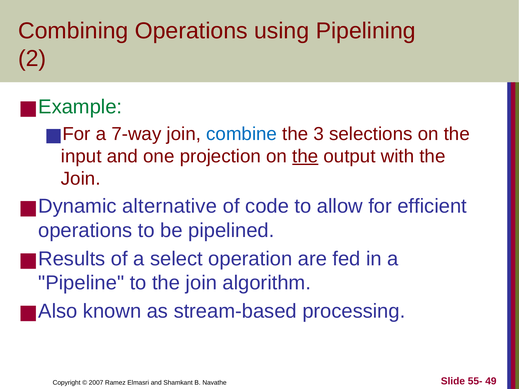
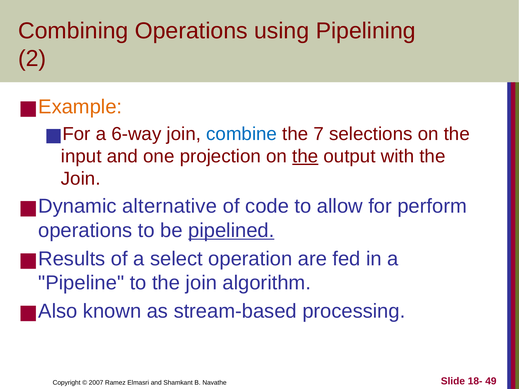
Example colour: green -> orange (80, 107)
7-way: 7-way -> 6-way (136, 134)
3: 3 -> 7 (319, 134)
efficient: efficient -> perform (432, 206)
pipelined underline: none -> present (231, 231)
55-: 55- -> 18- (475, 381)
